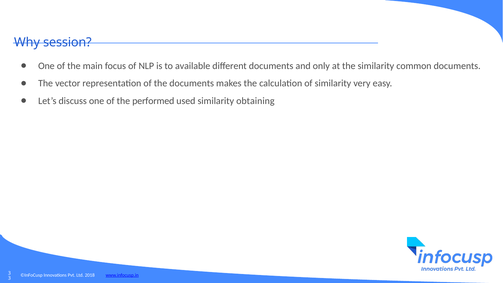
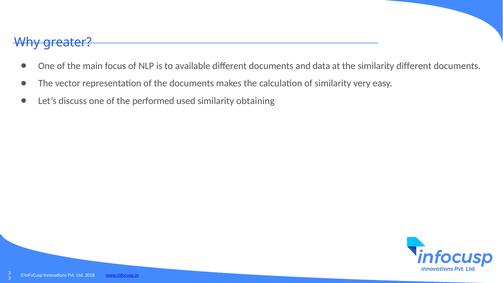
session: session -> greater (67, 42)
only: only -> data (321, 66)
similarity common: common -> different (414, 66)
